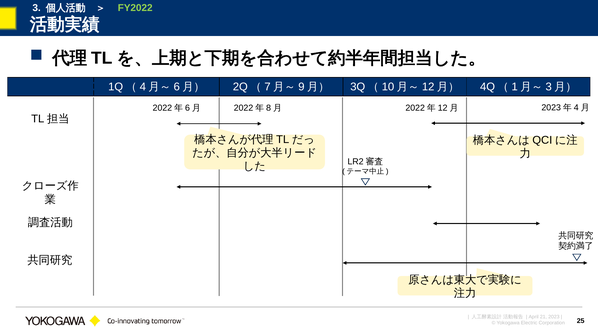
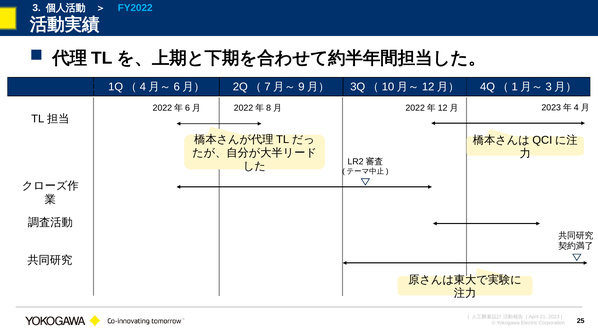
FY2022 colour: light green -> light blue (135, 8)
